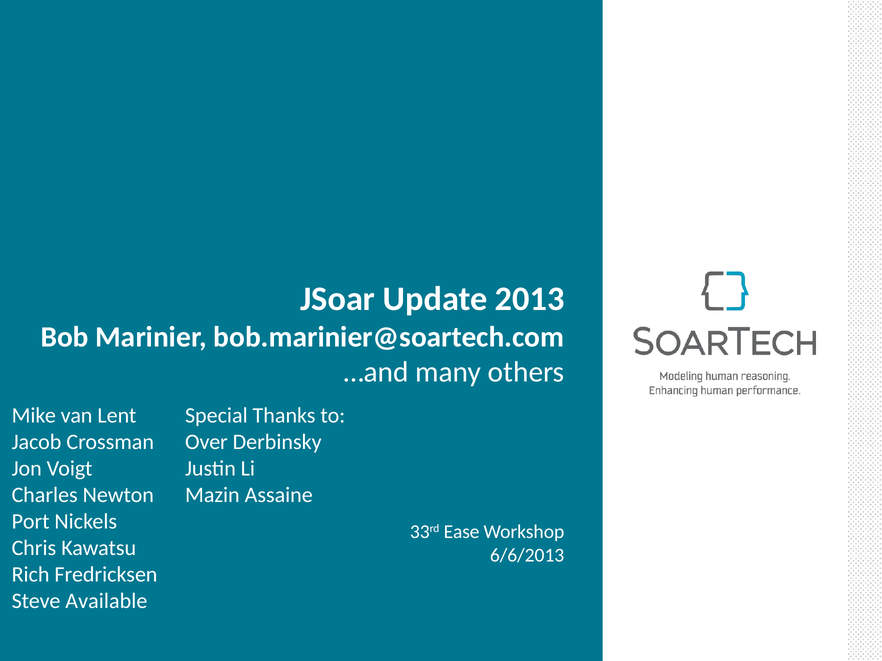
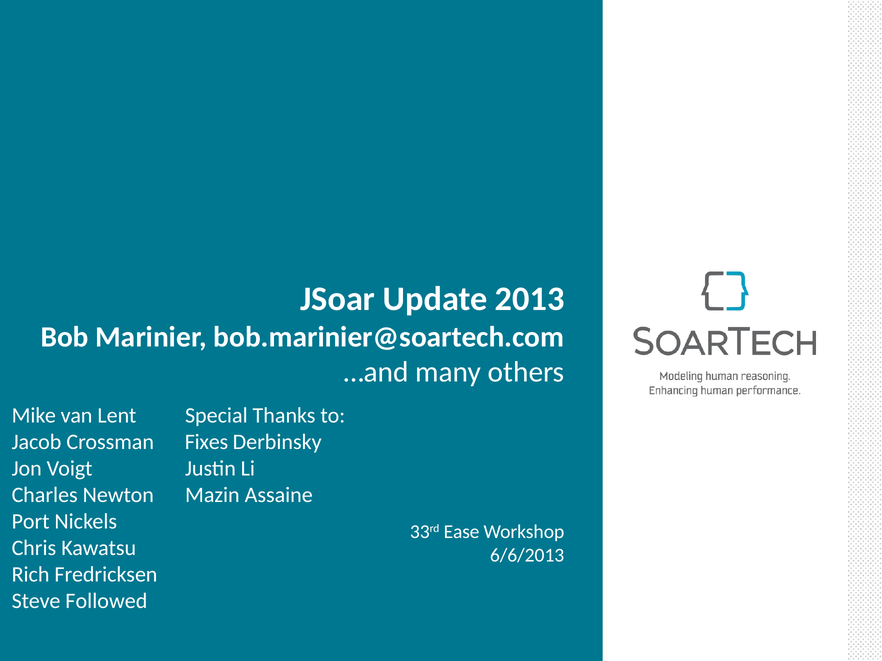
Over: Over -> Fixes (206, 442)
Available: Available -> Followed (106, 601)
